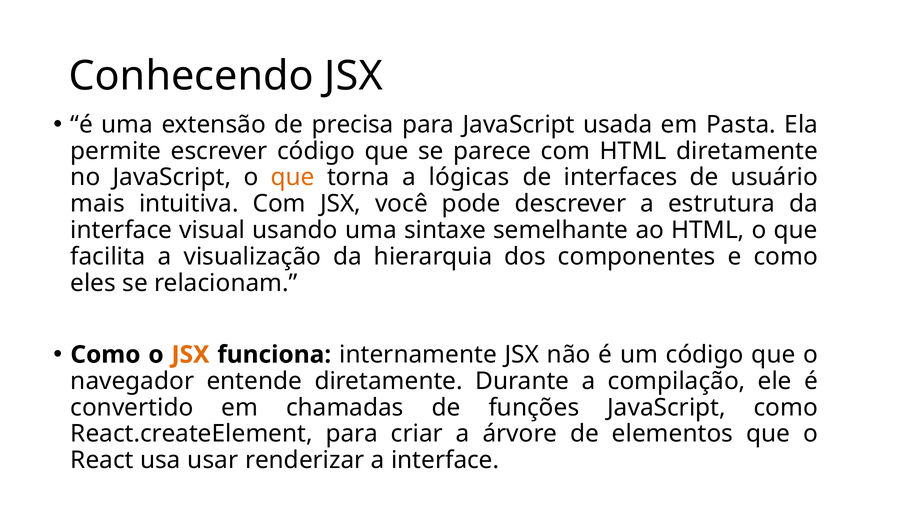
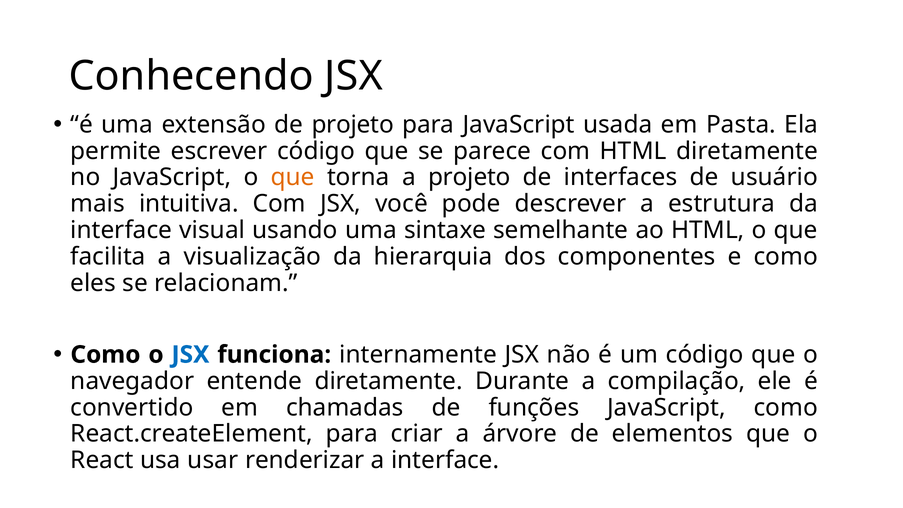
de precisa: precisa -> projeto (353, 125)
a lógicas: lógicas -> projeto (469, 177)
JSX colour: orange -> blue (190, 355)
